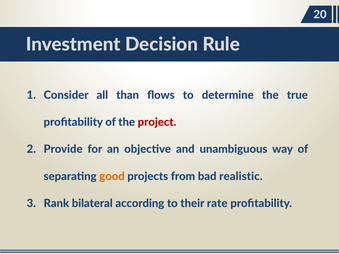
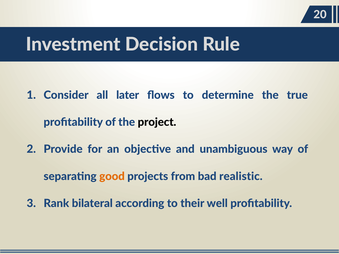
than: than -> later (128, 95)
project colour: red -> black (157, 122)
rate: rate -> well (217, 204)
